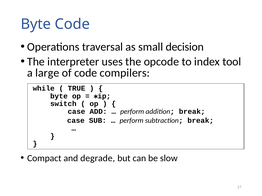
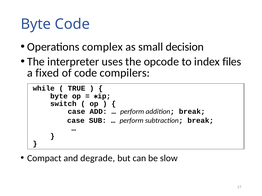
traversal: traversal -> complex (102, 47)
tool: tool -> files (232, 62)
large: large -> fixed (47, 73)
